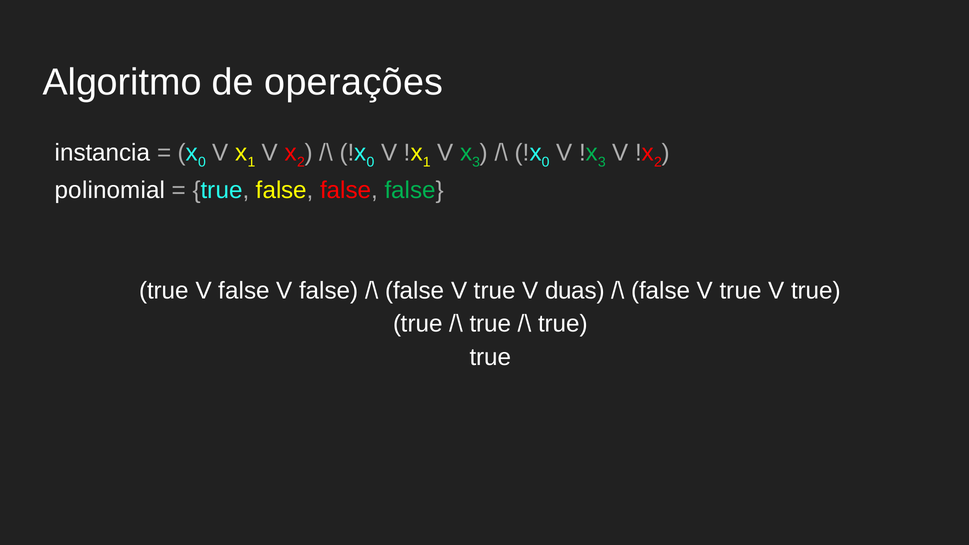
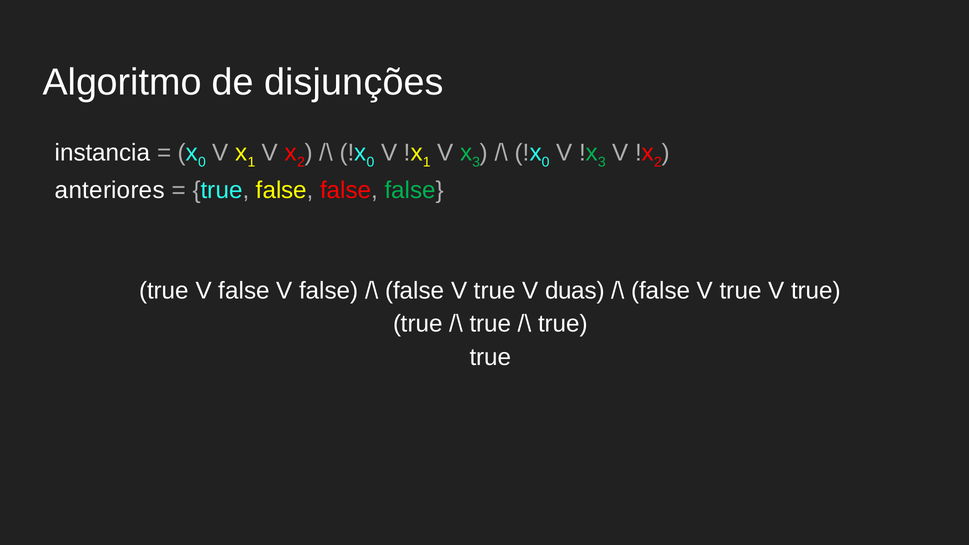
operações: operações -> disjunções (354, 82)
polinomial: polinomial -> anteriores (110, 190)
